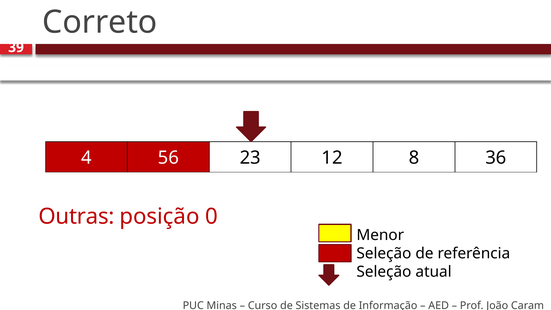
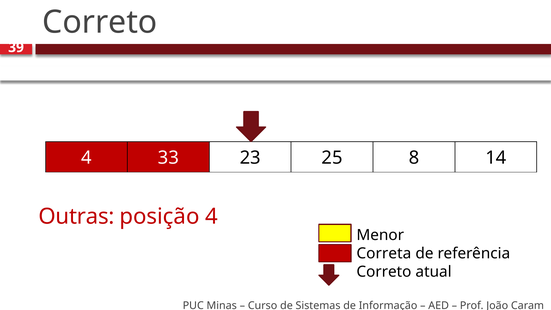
56: 56 -> 33 (168, 158)
12: 12 -> 25 (332, 158)
36: 36 -> 14 (496, 158)
posição 0: 0 -> 4 (212, 216)
Seleção: Seleção -> Correta (384, 254)
Seleção: Seleção -> Correto (384, 272)
